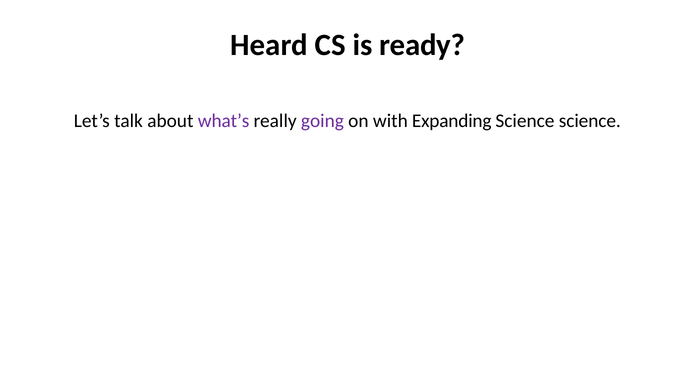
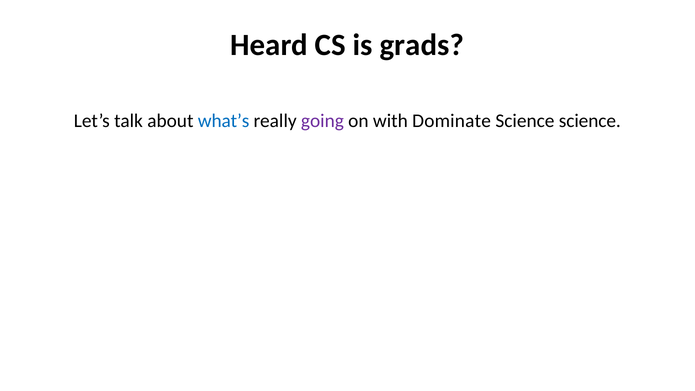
ready: ready -> grads (422, 45)
what’s colour: purple -> blue (224, 121)
Expanding: Expanding -> Dominate (452, 121)
